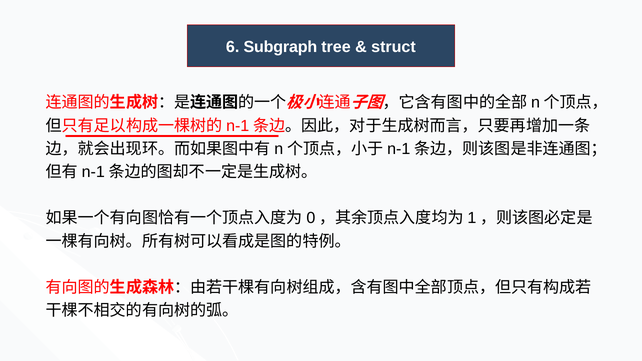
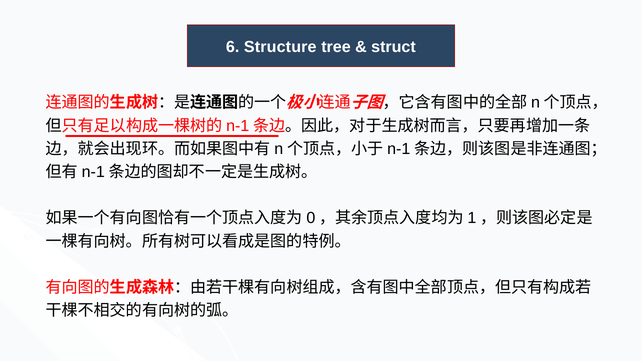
Subgraph: Subgraph -> Structure (280, 47)
